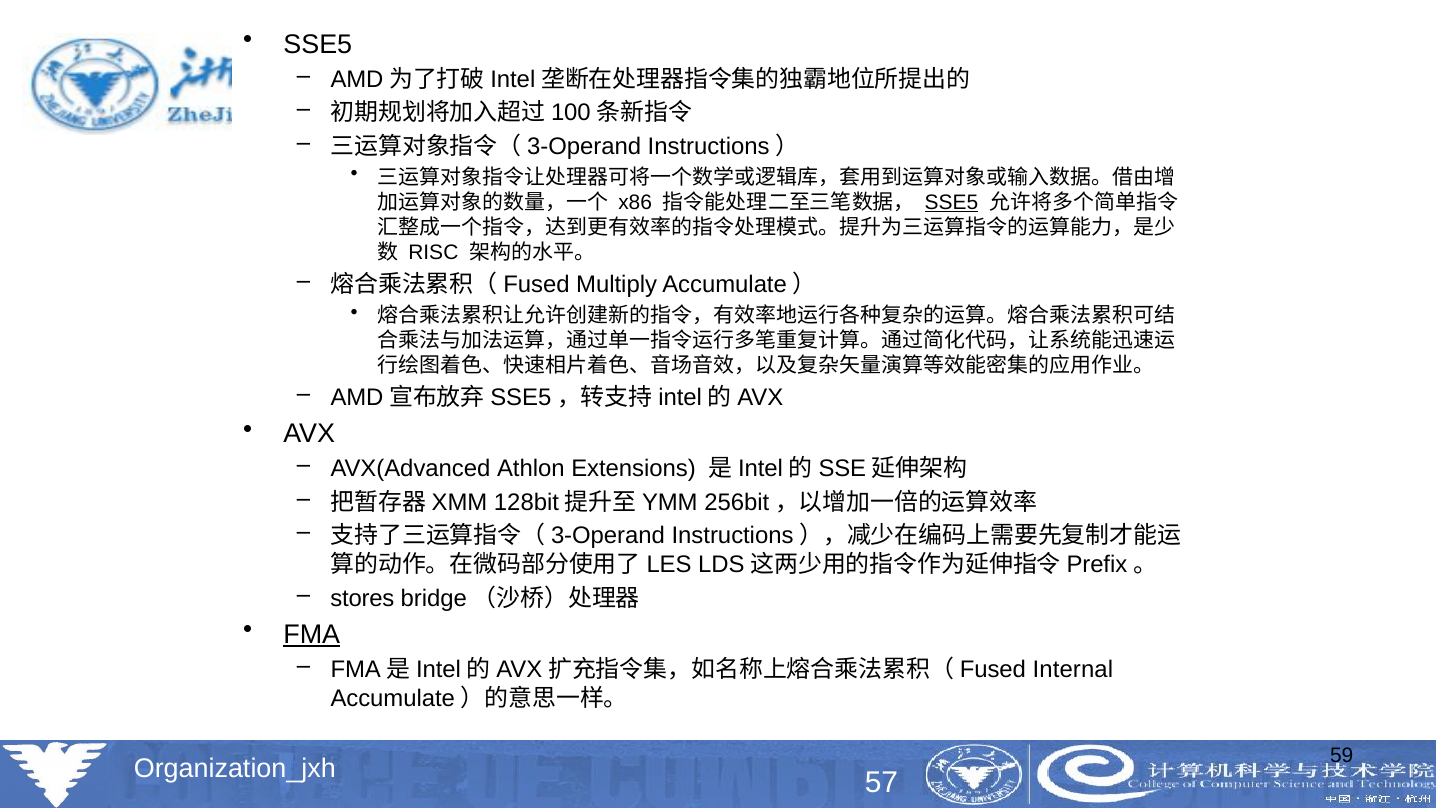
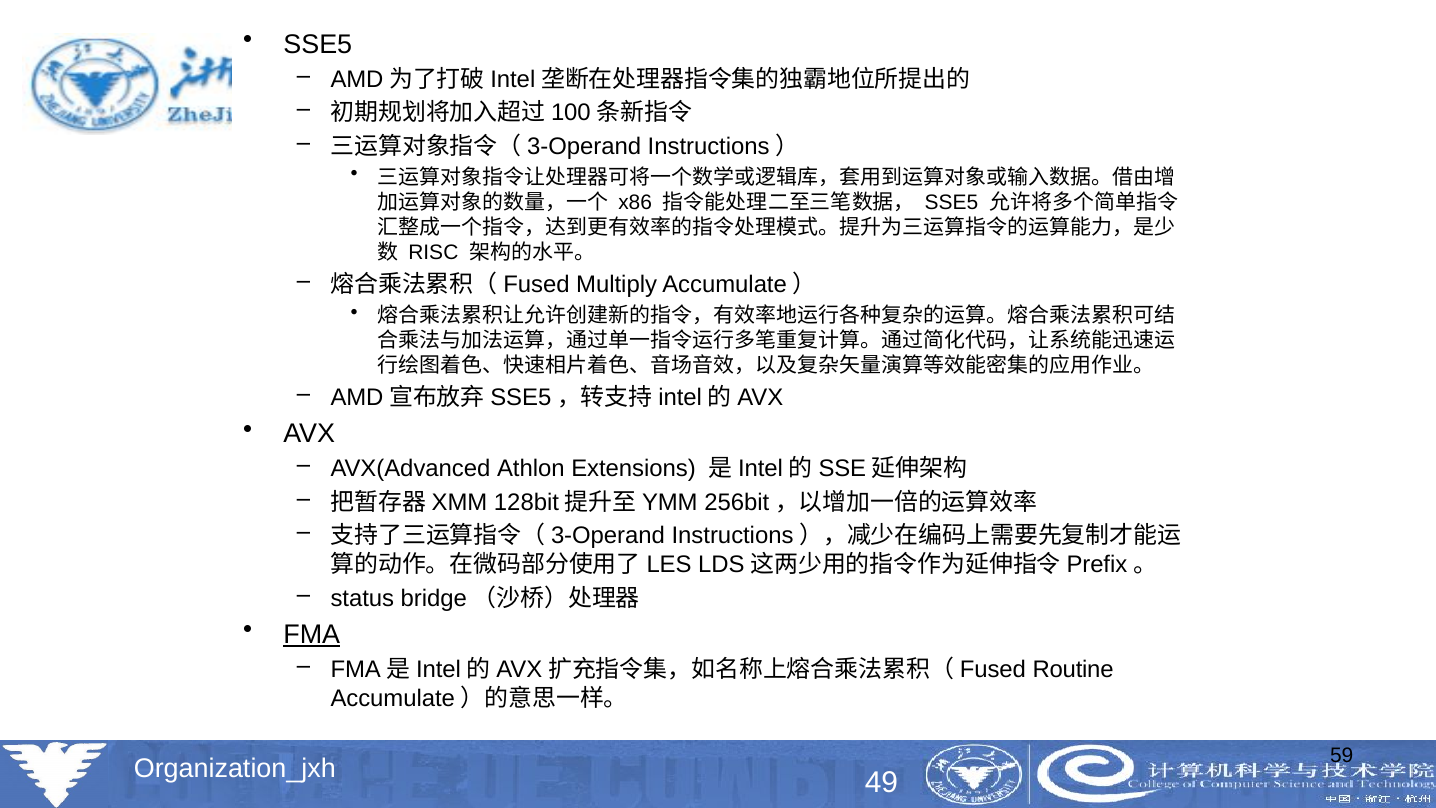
SSE5 underline: present -> none (951, 202)
stores: stores -> status (362, 598)
Internal: Internal -> Routine (1073, 669)
57: 57 -> 49 (881, 783)
